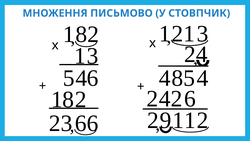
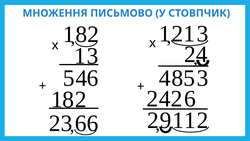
4: 4 -> 3 (202, 78)
